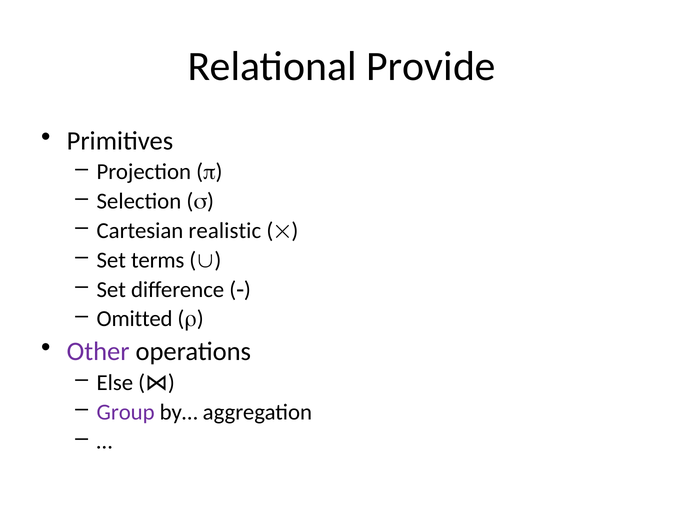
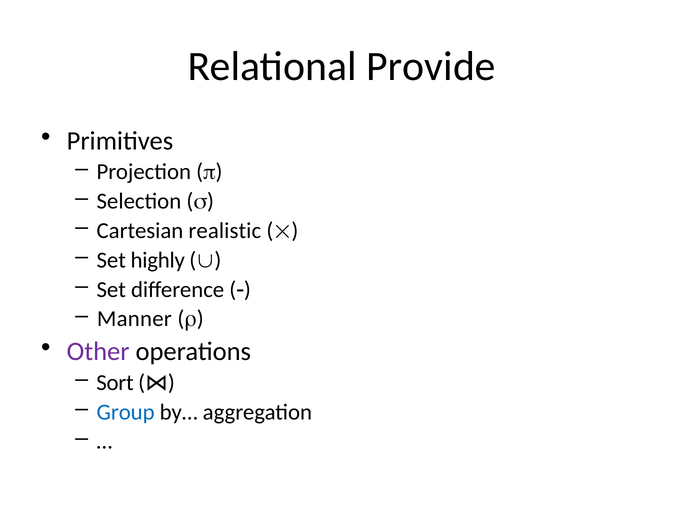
terms: terms -> highly (158, 260)
Omitted: Omitted -> Manner (134, 319)
Else: Else -> Sort (115, 383)
Group colour: purple -> blue (126, 412)
